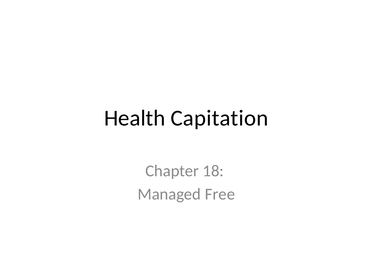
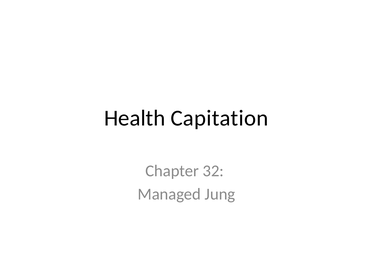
18: 18 -> 32 (213, 171)
Free: Free -> Jung (220, 195)
